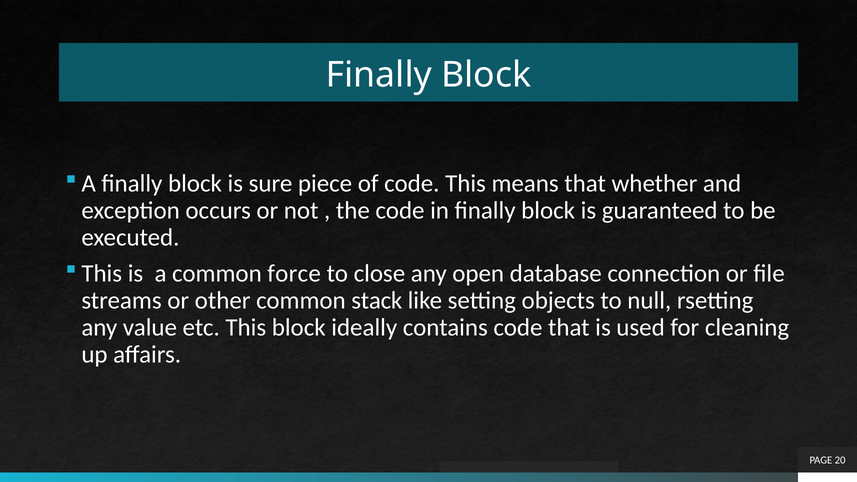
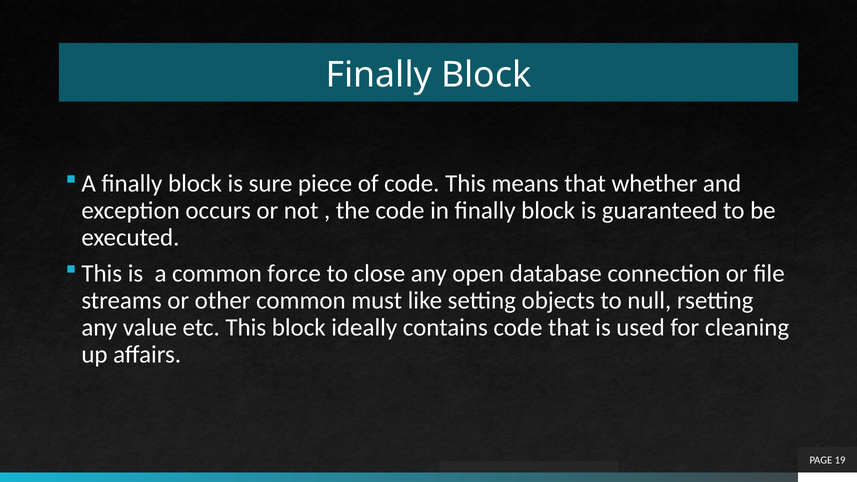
stack: stack -> must (377, 300)
20: 20 -> 19 (840, 460)
